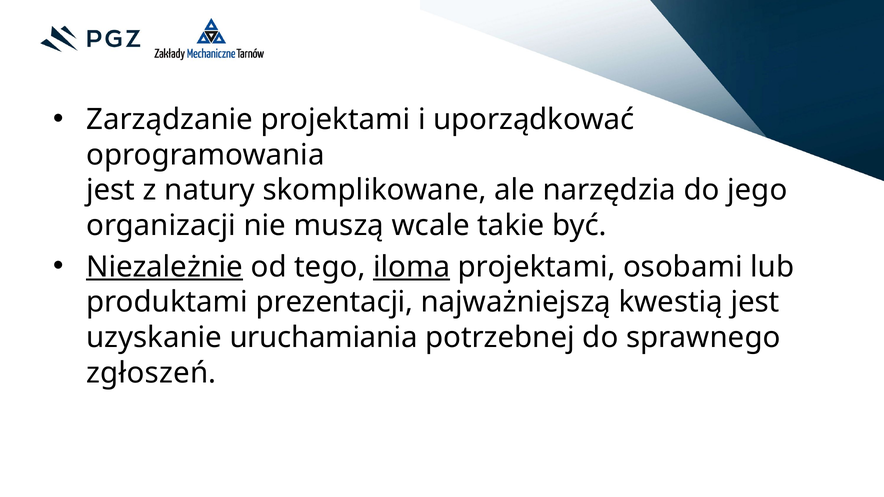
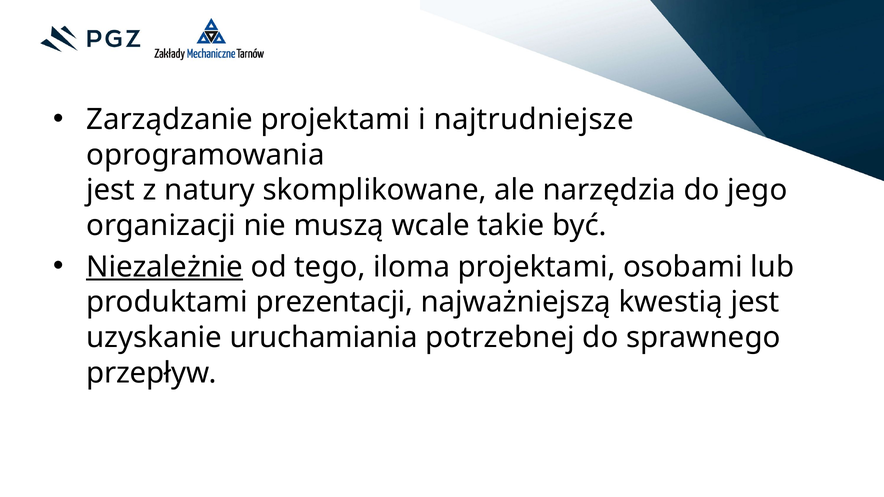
uporządkować: uporządkować -> najtrudniejsze (534, 120)
iloma underline: present -> none (412, 267)
zgłoszeń: zgłoszeń -> przepływ (152, 373)
